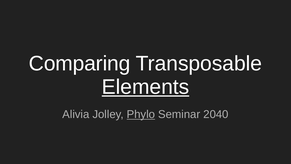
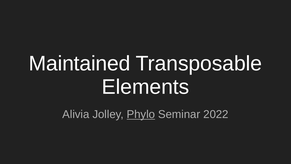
Comparing: Comparing -> Maintained (80, 63)
Elements underline: present -> none (145, 87)
2040: 2040 -> 2022 (216, 114)
